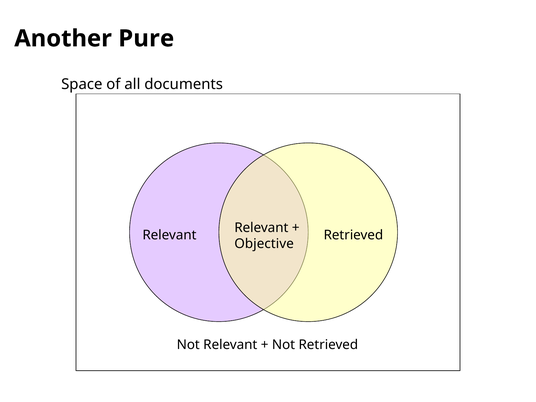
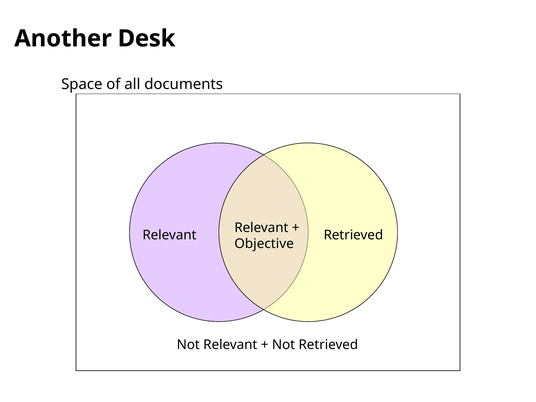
Pure: Pure -> Desk (147, 39)
